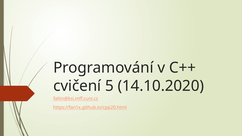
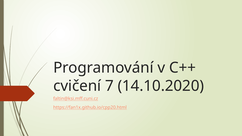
5: 5 -> 7 (109, 86)
